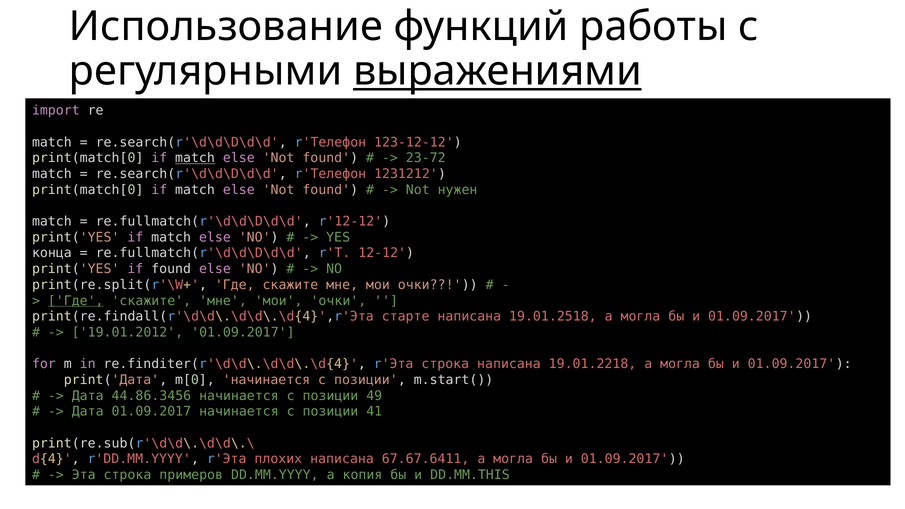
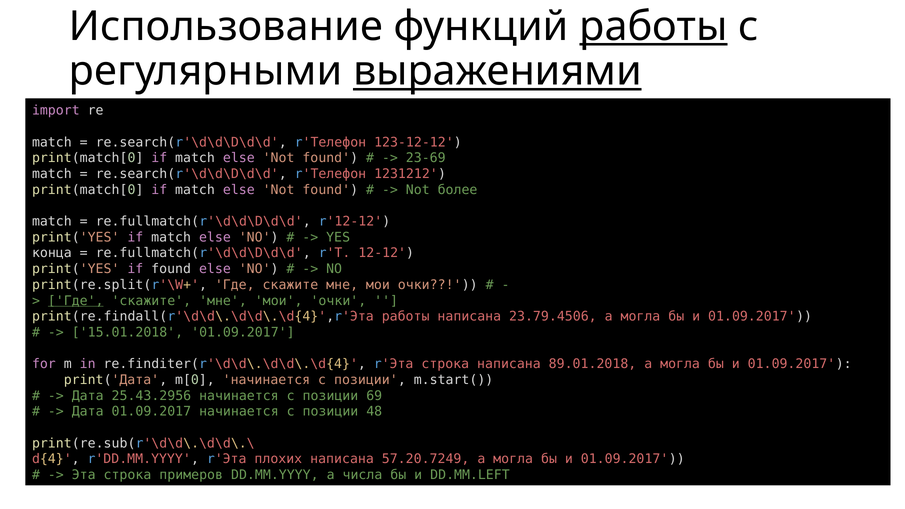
работы underline: none -> present (653, 27)
match underline: present -> none (195, 158)
23-72: 23-72 -> 23-69 (426, 158)
нужен: нужен -> более (458, 190)
print(re.findall(r'\d\d\.\d\d\.\d{4}',r'Эта старте: старте -> работы (406, 317)
19.01.2518: 19.01.2518 -> 23.79.4506 (553, 317)
19.01.2012: 19.01.2012 -> 15.01.2018 (127, 332)
19.01.2218: 19.01.2218 -> 89.01.2018 (593, 364)
44.86.3456: 44.86.3456 -> 25.43.2956 (151, 396)
49: 49 -> 69 (374, 396)
41: 41 -> 48 (374, 412)
67.67.6411: 67.67.6411 -> 57.20.7249 (426, 459)
копия: копия -> числа (362, 475)
DD.MM.THIS: DD.MM.THIS -> DD.MM.LEFT (470, 475)
